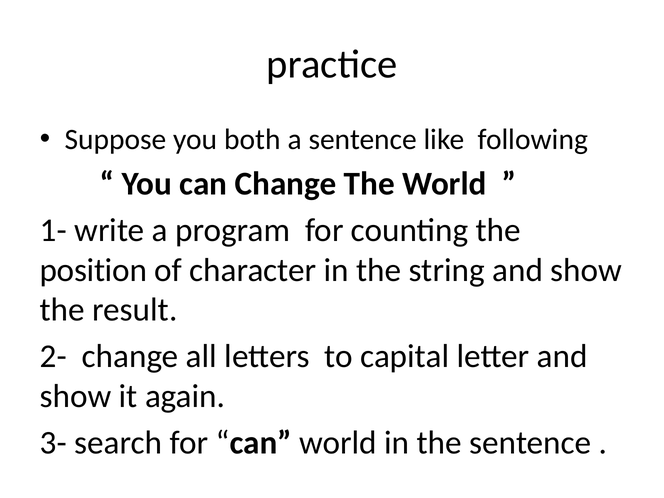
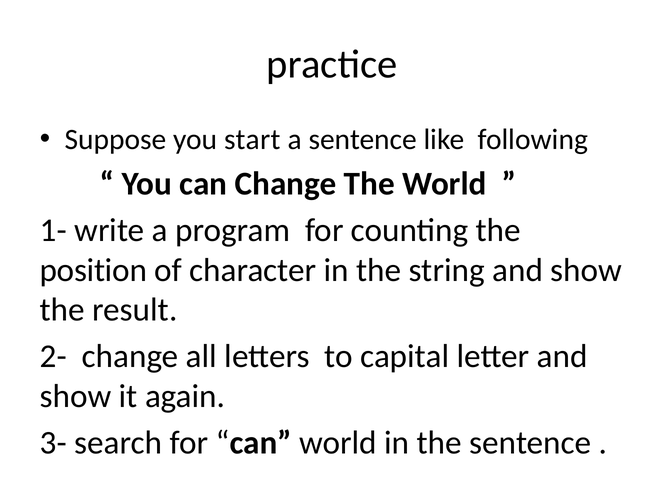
both: both -> start (252, 139)
